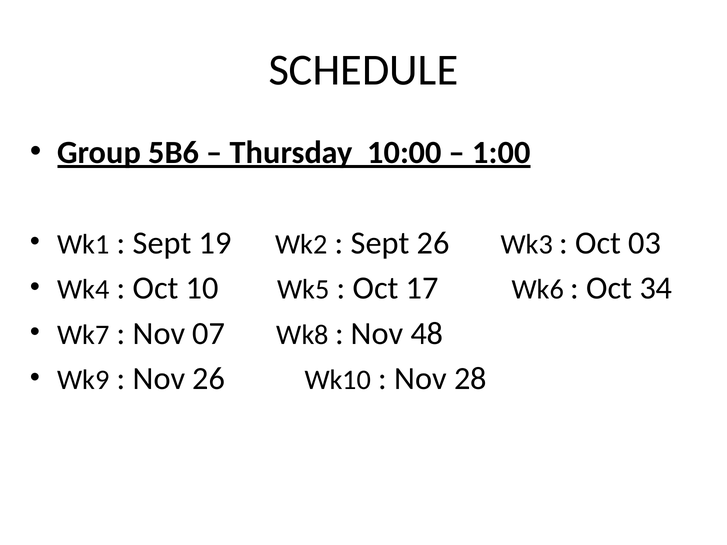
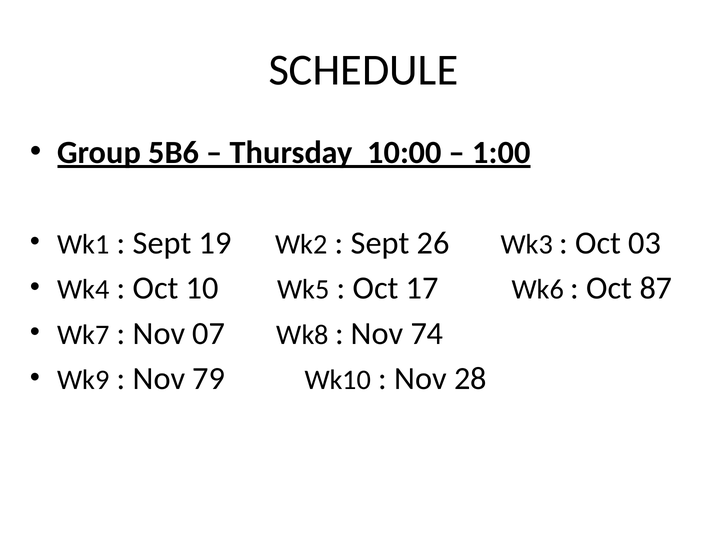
34: 34 -> 87 (656, 288)
48: 48 -> 74 (427, 334)
Nov 26: 26 -> 79 (209, 379)
